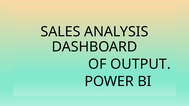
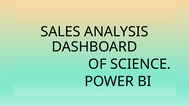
OUTPUT: OUTPUT -> SCIENCE (141, 64)
